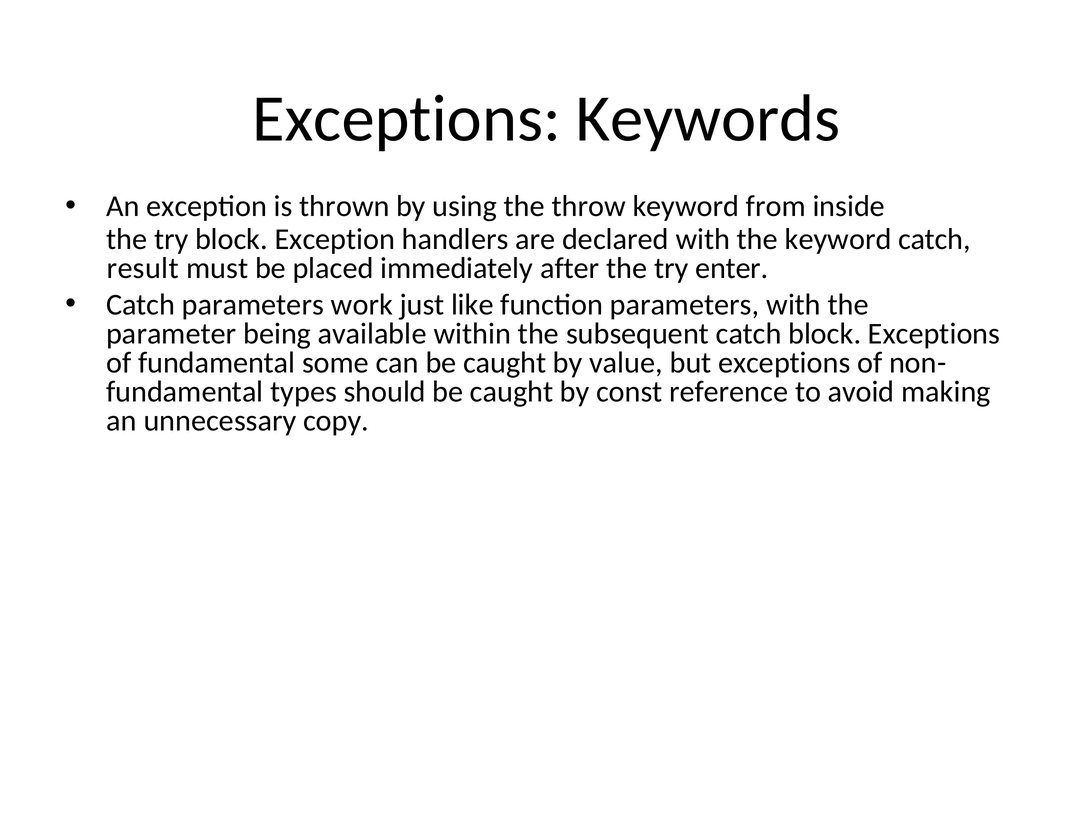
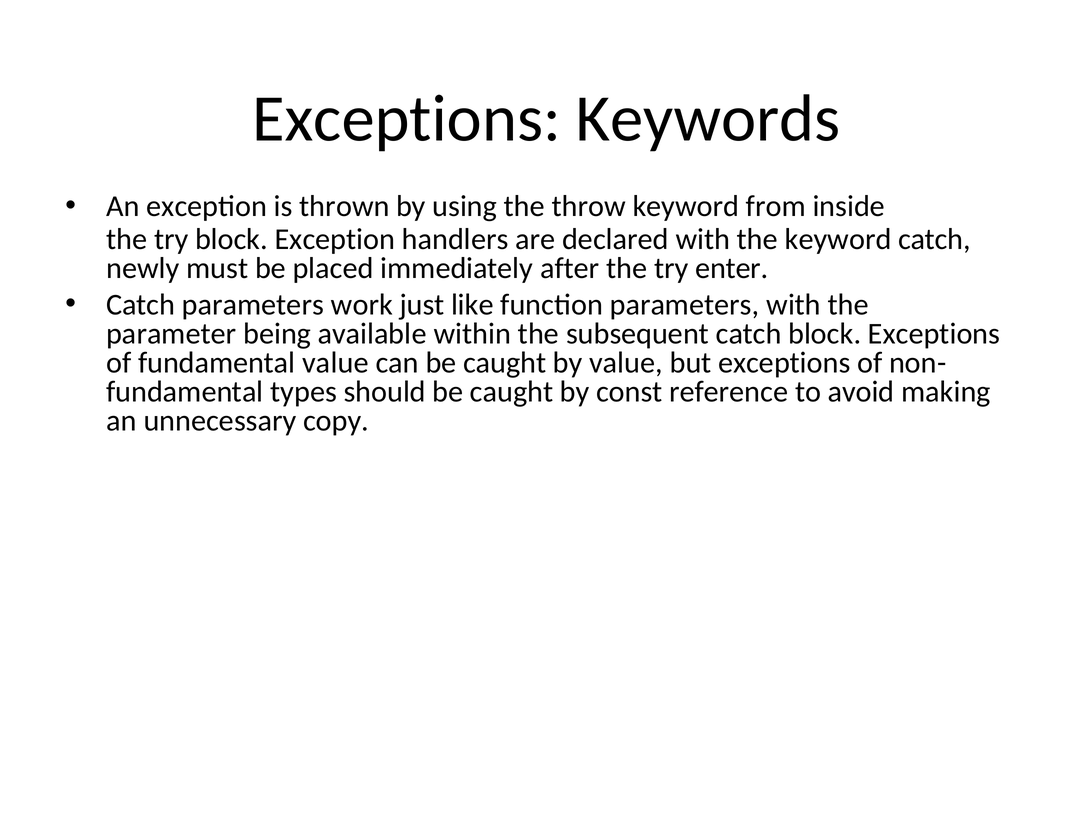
result: result -> newly (143, 269)
fundamental some: some -> value (335, 363)
